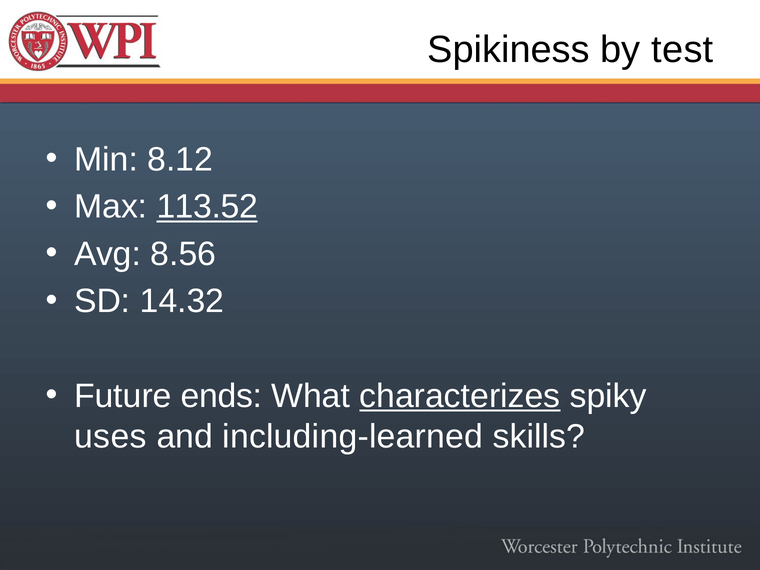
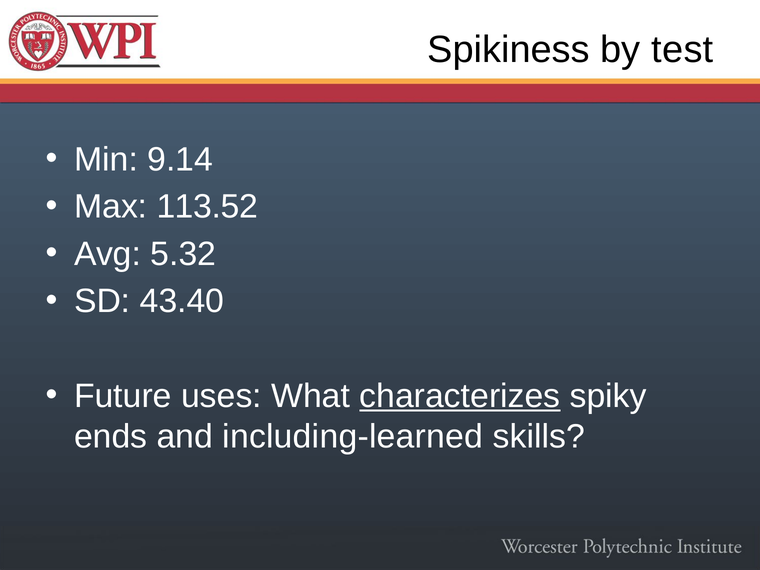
8.12: 8.12 -> 9.14 (180, 159)
113.52 underline: present -> none (207, 207)
8.56: 8.56 -> 5.32 (183, 254)
14.32: 14.32 -> 43.40 (182, 301)
ends: ends -> uses (221, 396)
uses: uses -> ends (111, 437)
